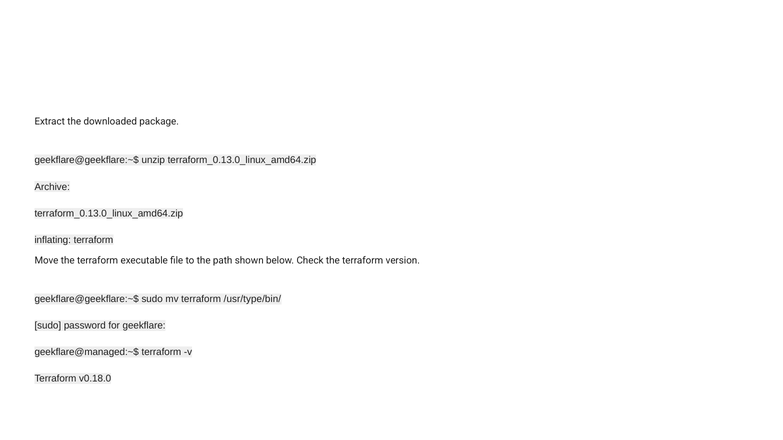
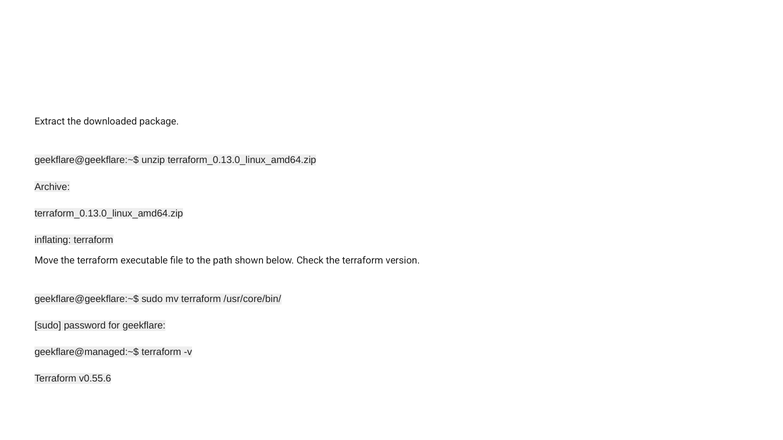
/usr/type/bin/: /usr/type/bin/ -> /usr/core/bin/ (252, 299)
v0.18.0: v0.18.0 -> v0.55.6 (95, 379)
